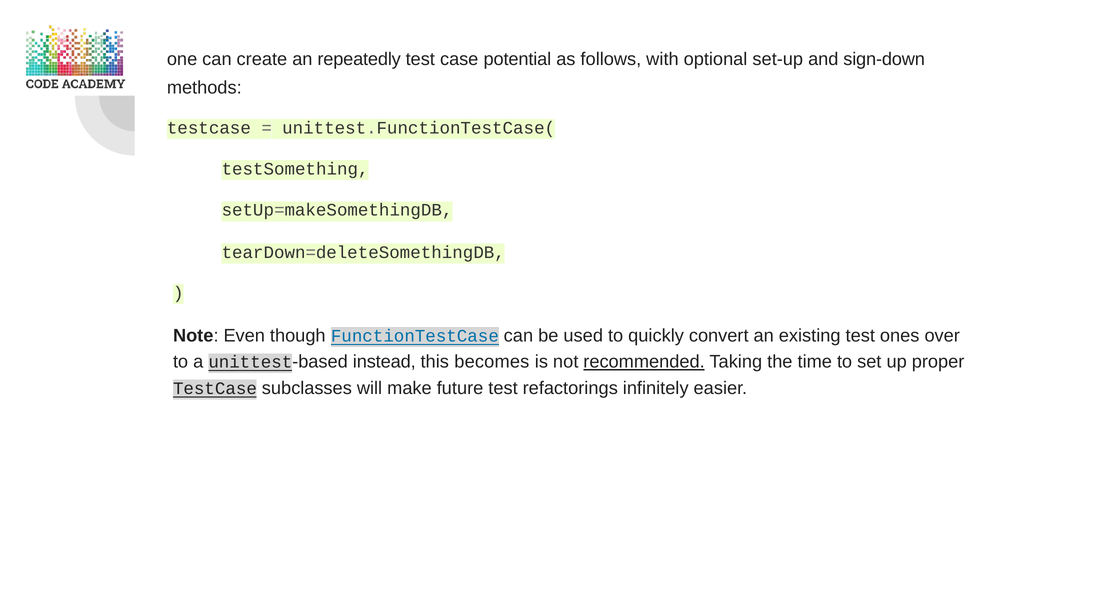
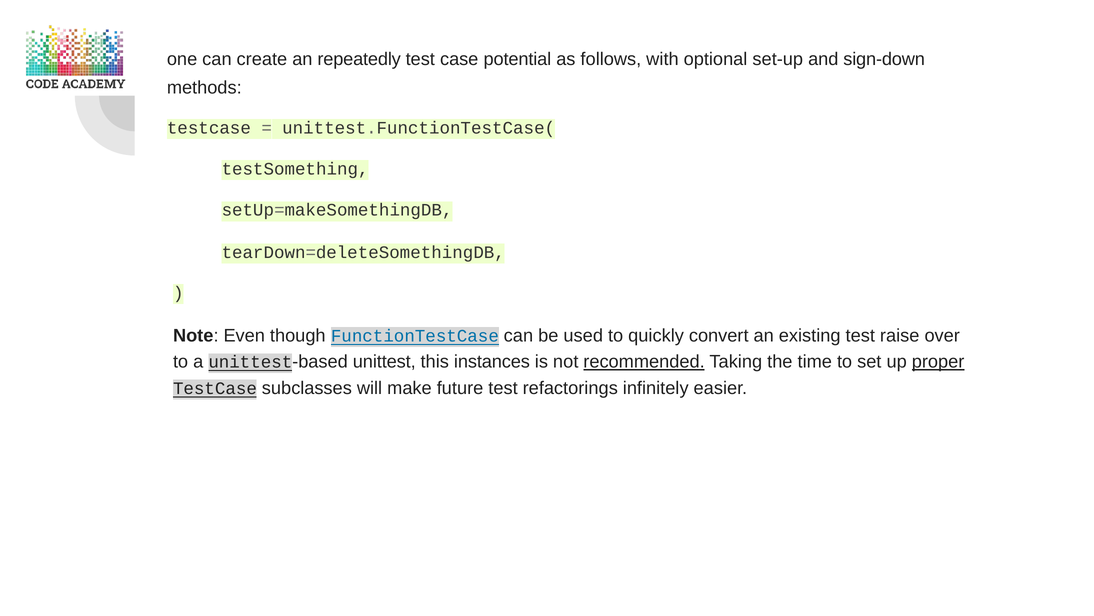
ones: ones -> raise (900, 335)
instead: instead -> unittest (384, 362)
becomes: becomes -> instances (492, 362)
proper underline: none -> present (938, 362)
